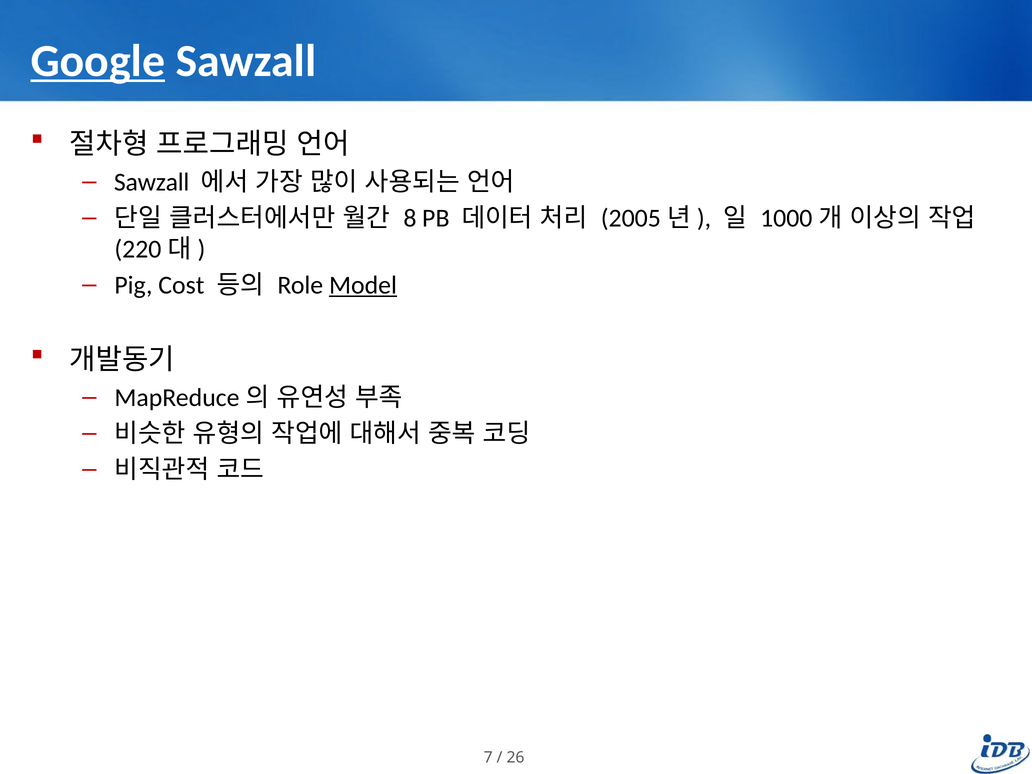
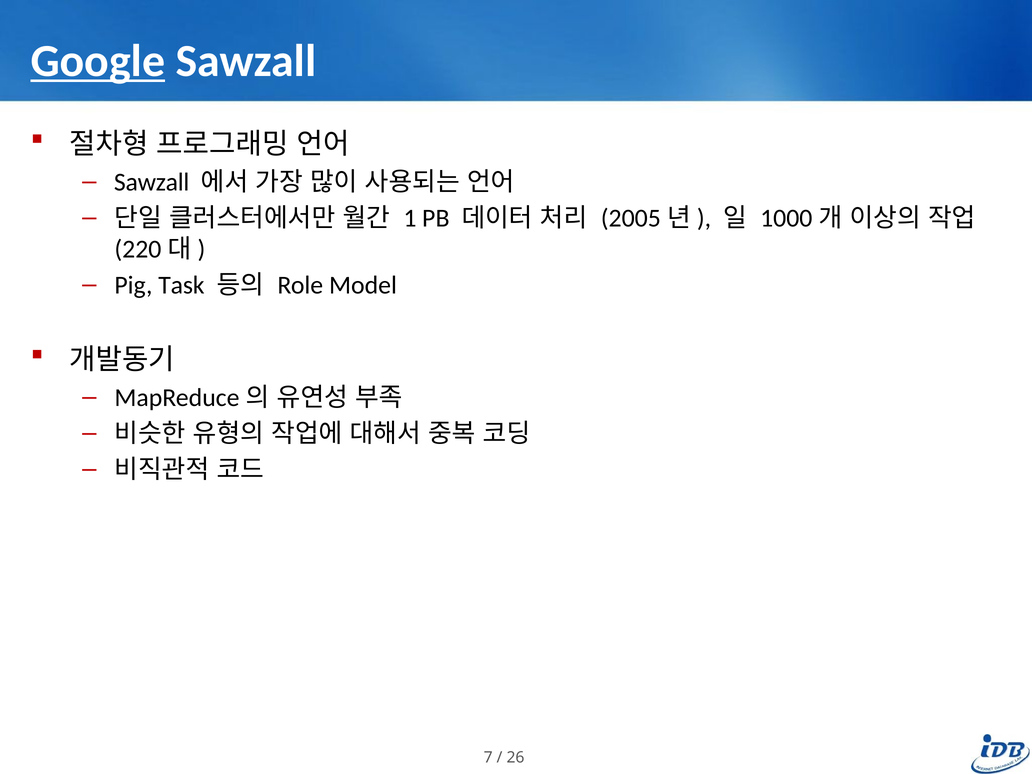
8: 8 -> 1 (410, 218)
Cost: Cost -> Task (181, 285)
Model underline: present -> none (363, 285)
